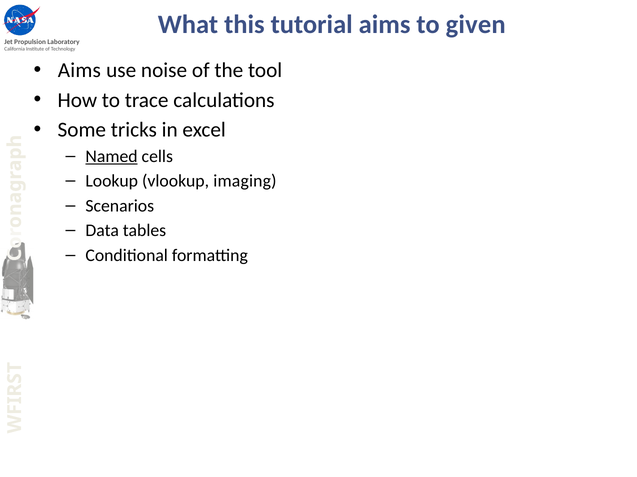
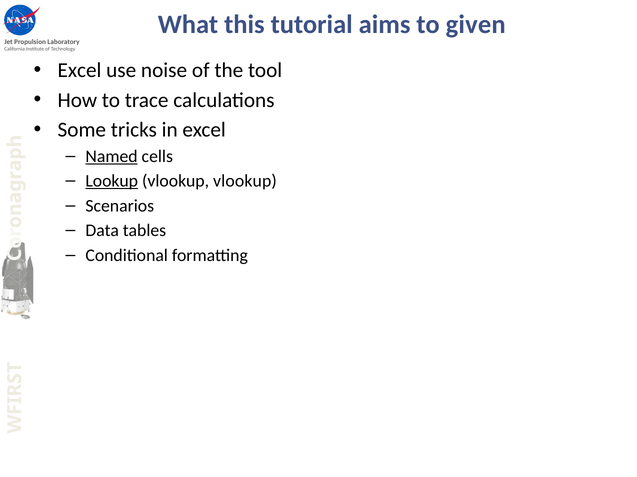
Aims: Aims -> Excel (80, 71)
Lookup underline: none -> present (112, 181)
vlookup imaging: imaging -> vlookup (245, 181)
